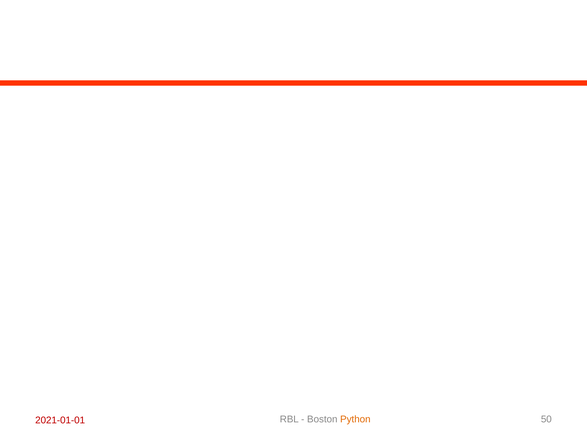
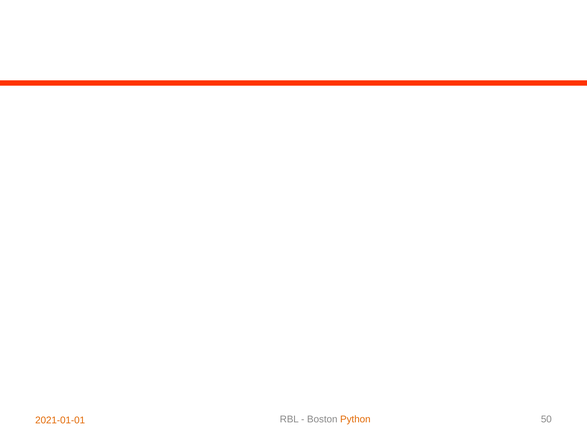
2021-01-01 colour: red -> orange (60, 420)
